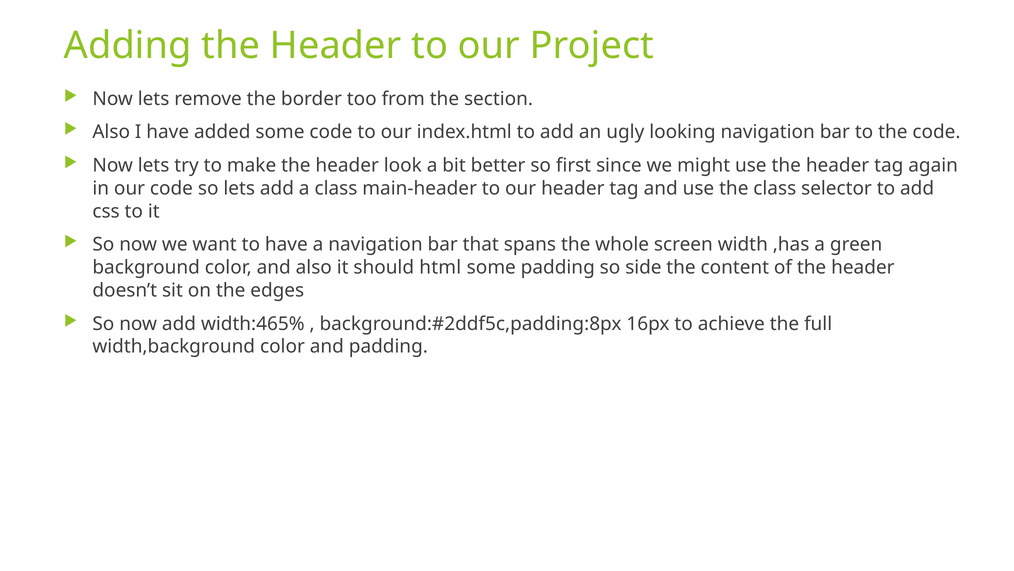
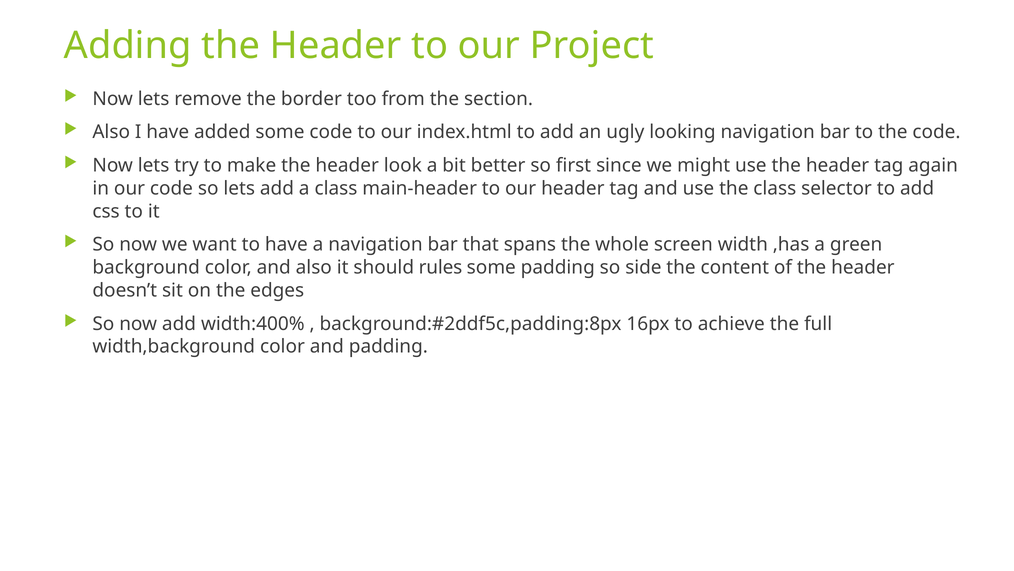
html: html -> rules (440, 267)
width:465%: width:465% -> width:400% (253, 323)
